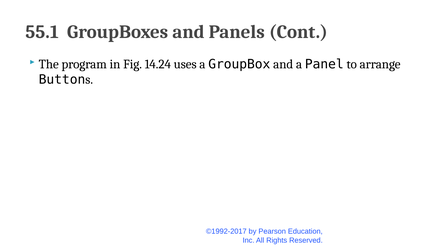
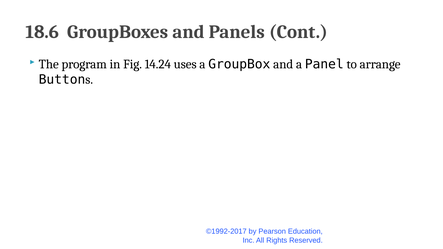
55.1: 55.1 -> 18.6 (42, 32)
